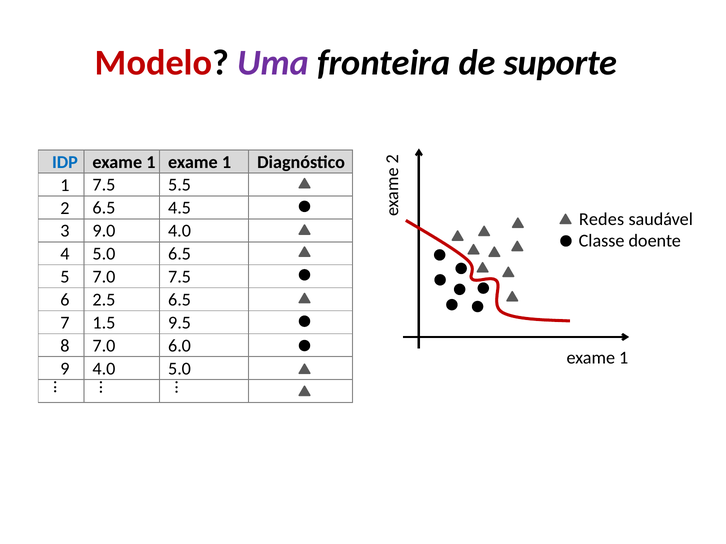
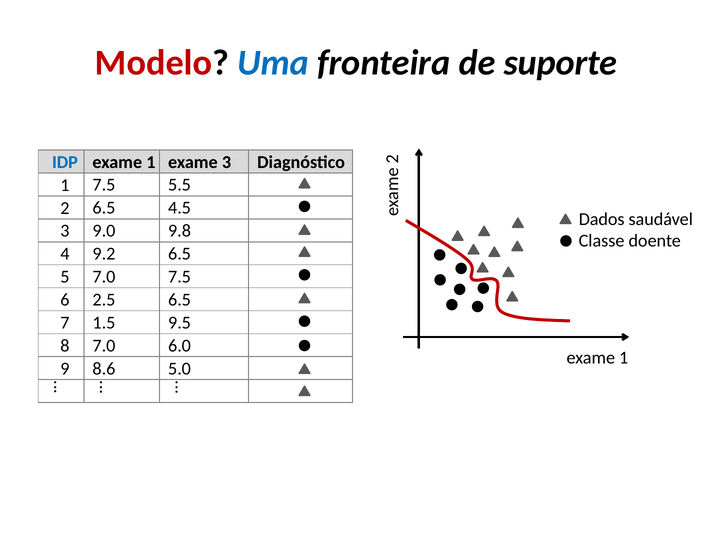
Uma colour: purple -> blue (273, 63)
1 exame 1: 1 -> 3 (226, 162)
Redes: Redes -> Dados (602, 219)
9.0 4.0: 4.0 -> 9.8 (180, 231)
4 5.0: 5.0 -> 9.2 (104, 254)
9 4.0: 4.0 -> 8.6 (104, 369)
